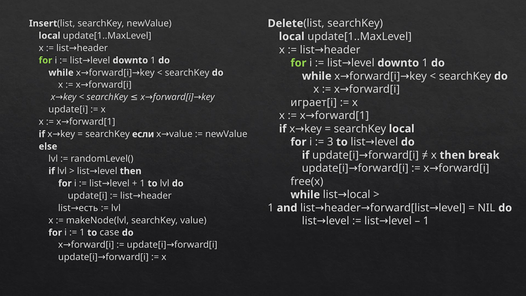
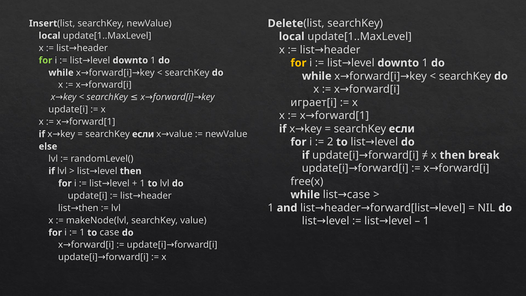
for colour: light green -> yellow (298, 63)
local: local -> если (402, 129)
3: 3 -> 2 (330, 142)
local: local -> case (359, 195)
есть: есть -> then (89, 208)
